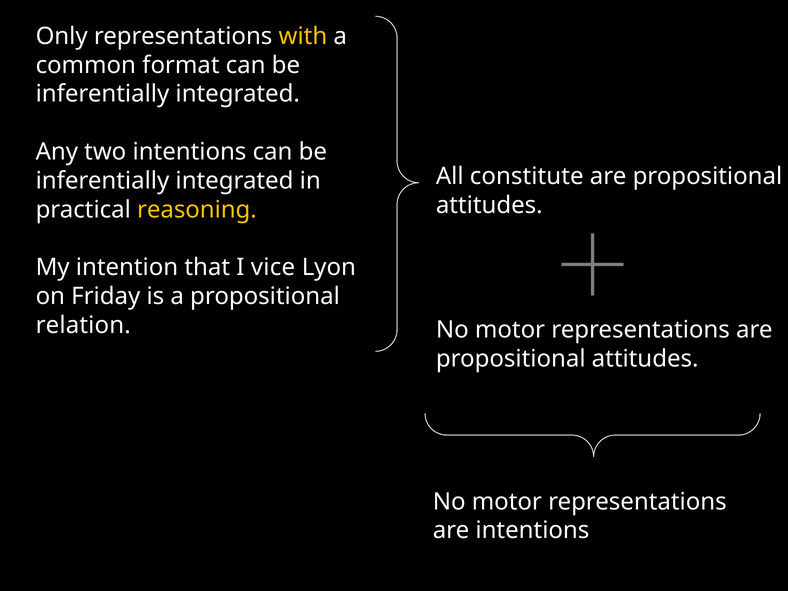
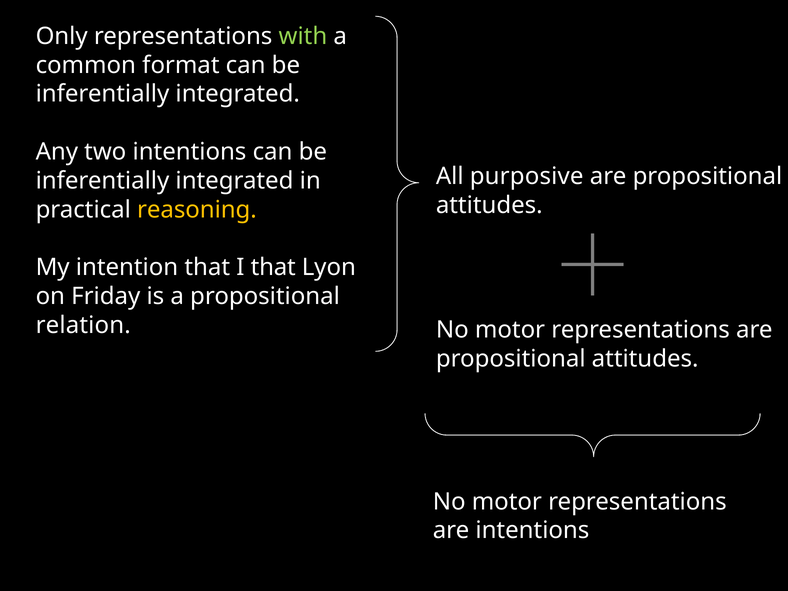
with colour: yellow -> light green (303, 36)
constitute: constitute -> purposive (527, 176)
I vice: vice -> that (273, 267)
